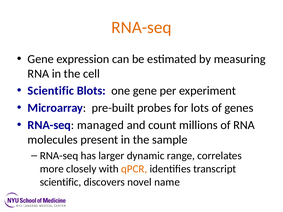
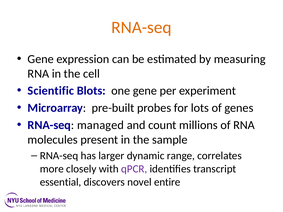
qPCR colour: orange -> purple (134, 169)
scientific: scientific -> essential (61, 182)
name: name -> entire (167, 182)
